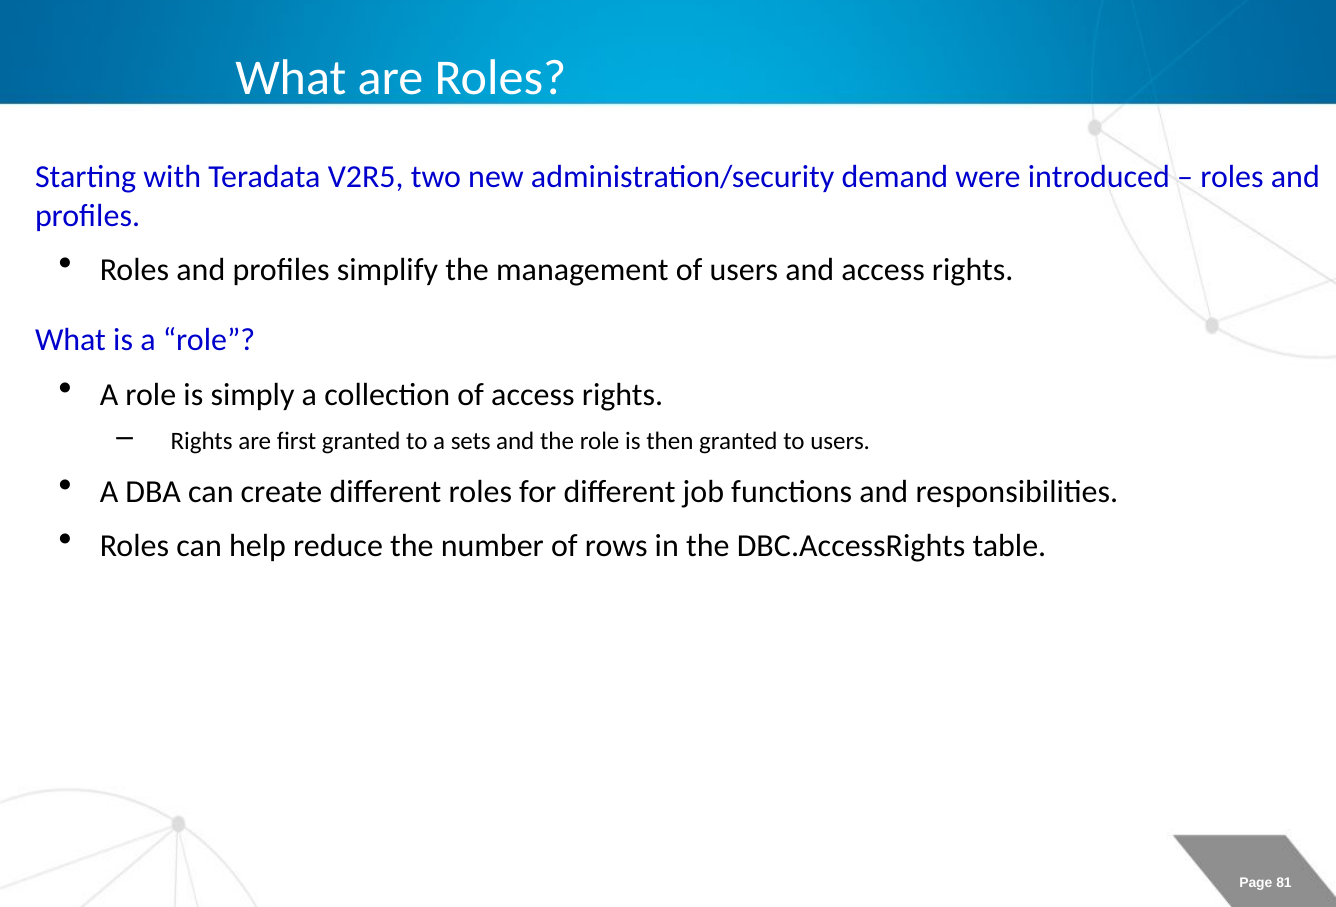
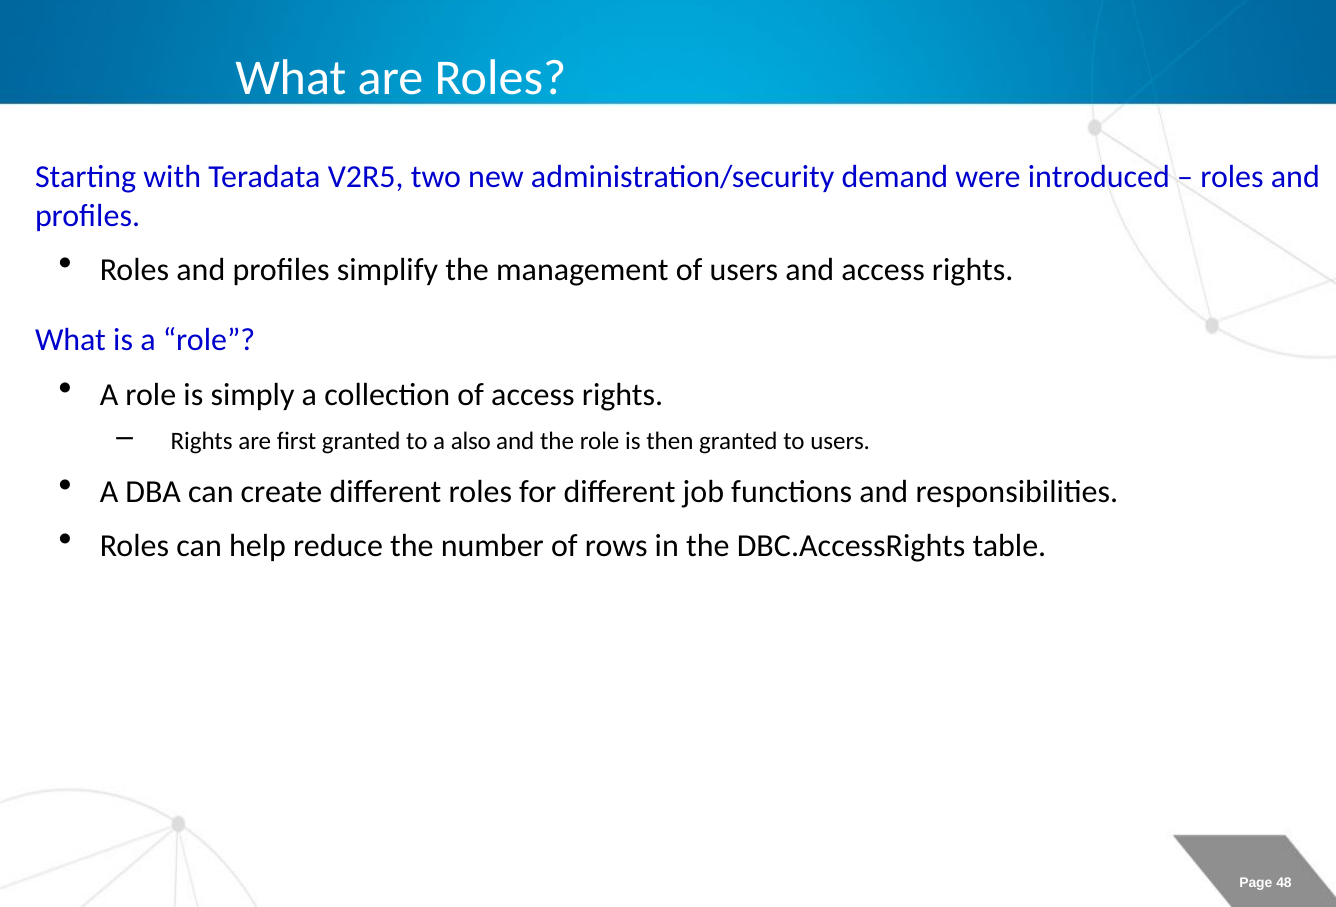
sets: sets -> also (471, 441)
81: 81 -> 48 (1284, 884)
